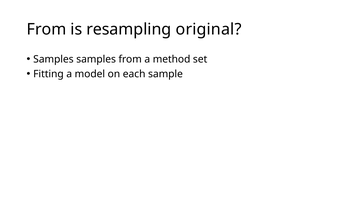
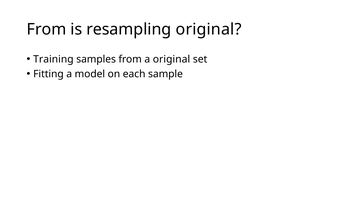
Samples: Samples -> Training (53, 59)
a method: method -> original (171, 59)
